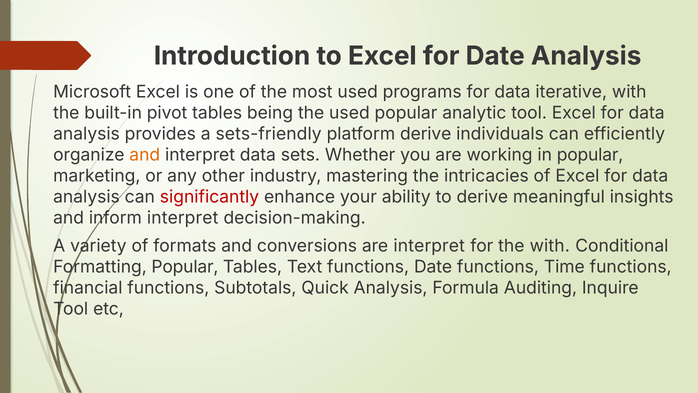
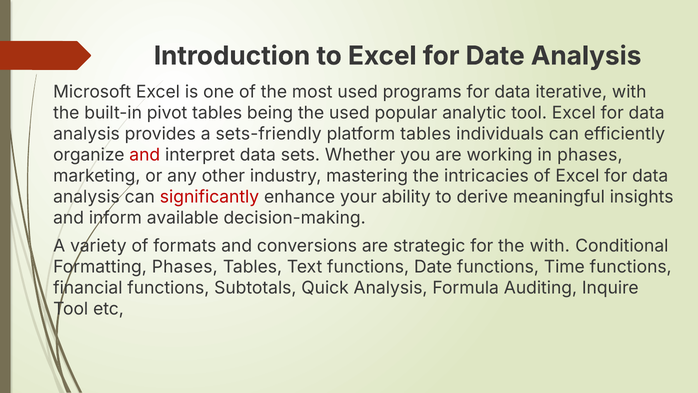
platform derive: derive -> tables (426, 134)
and colour: orange -> red (145, 155)
in popular: popular -> phases (590, 155)
inform interpret: interpret -> available (183, 218)
are interpret: interpret -> strategic (429, 246)
Formatting Popular: Popular -> Phases (185, 267)
